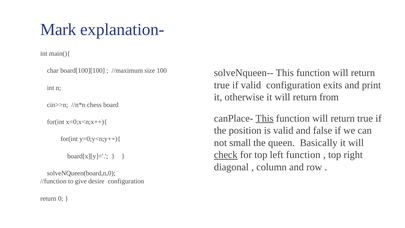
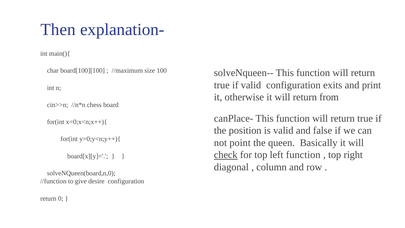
Mark: Mark -> Then (58, 30)
This underline: present -> none (265, 118)
small: small -> point (240, 143)
